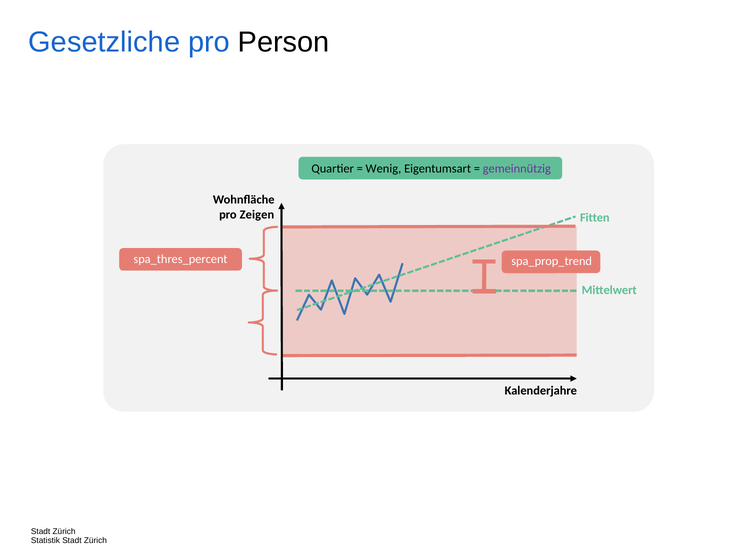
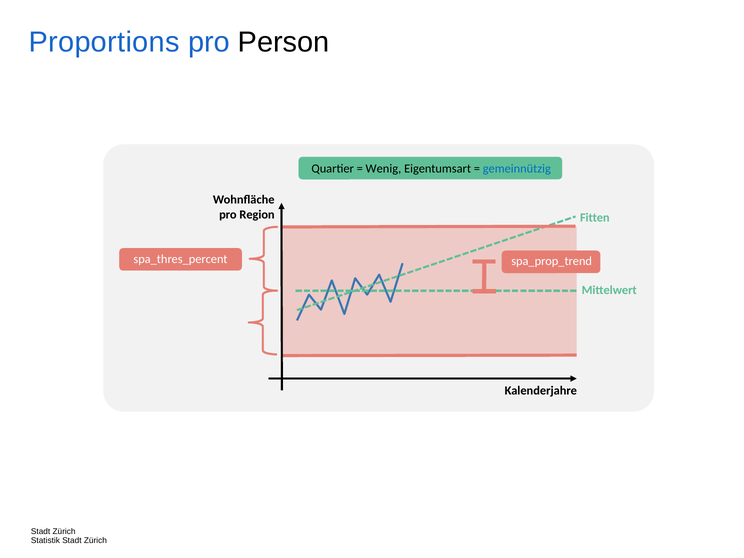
Gesetzliche: Gesetzliche -> Proportions (104, 42)
gemeinnützig colour: purple -> blue (517, 169)
Zeigen: Zeigen -> Region (257, 215)
